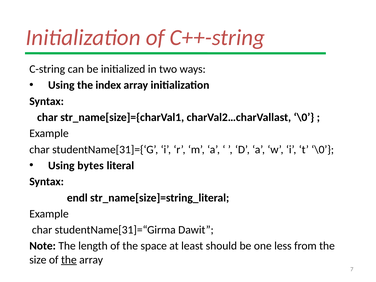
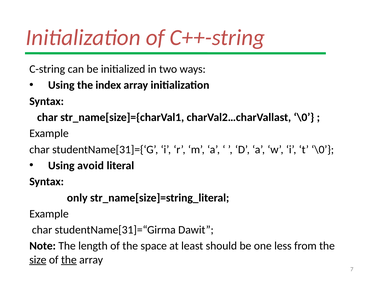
bytes: bytes -> avoid (91, 166)
endl: endl -> only (77, 198)
size underline: none -> present (38, 260)
